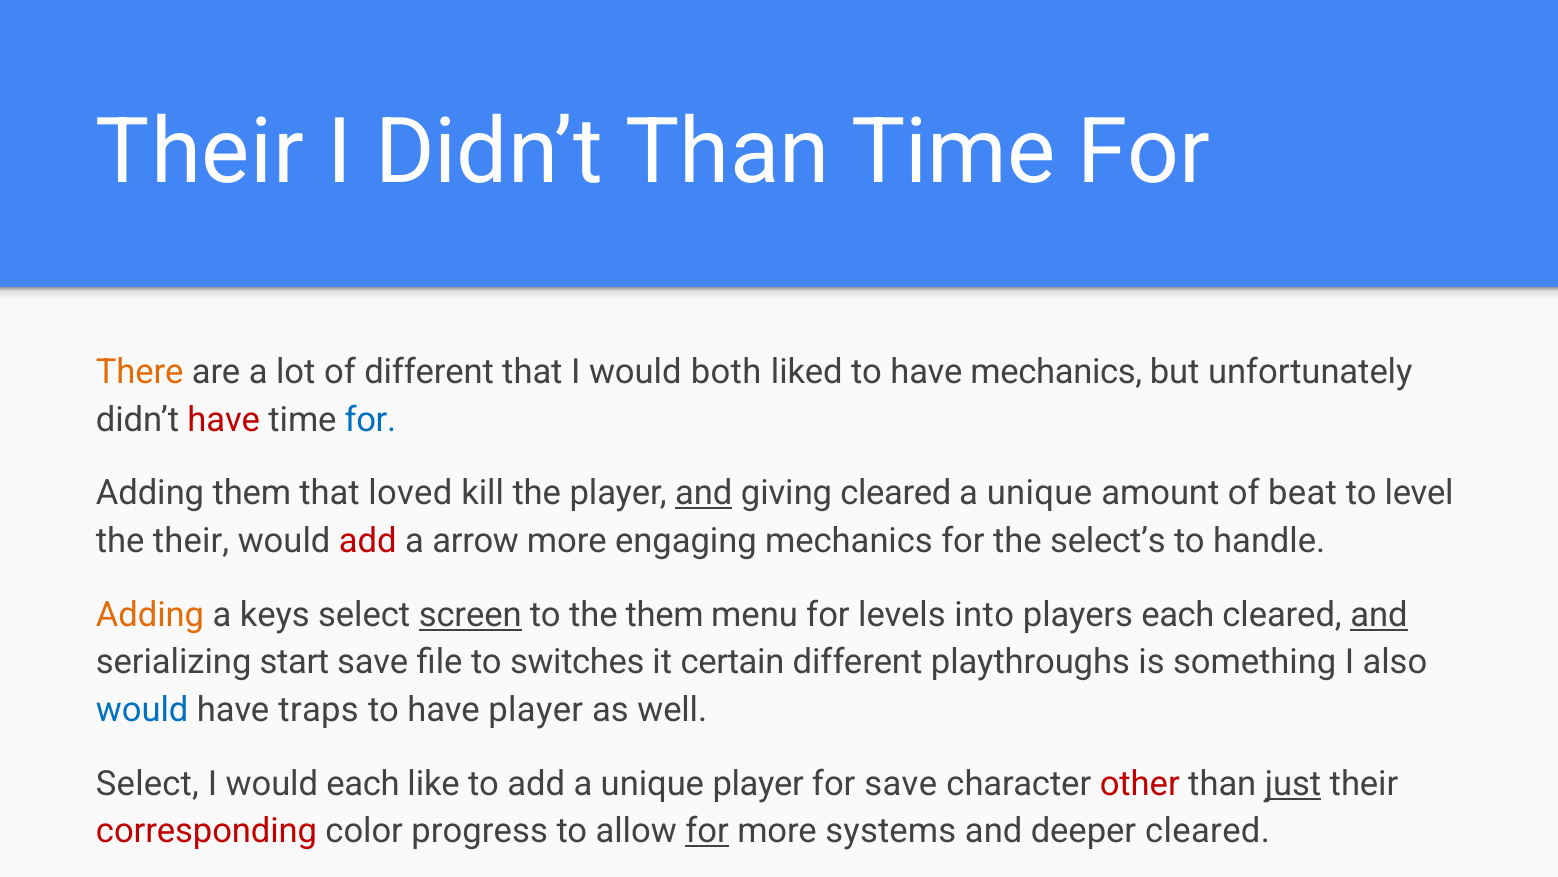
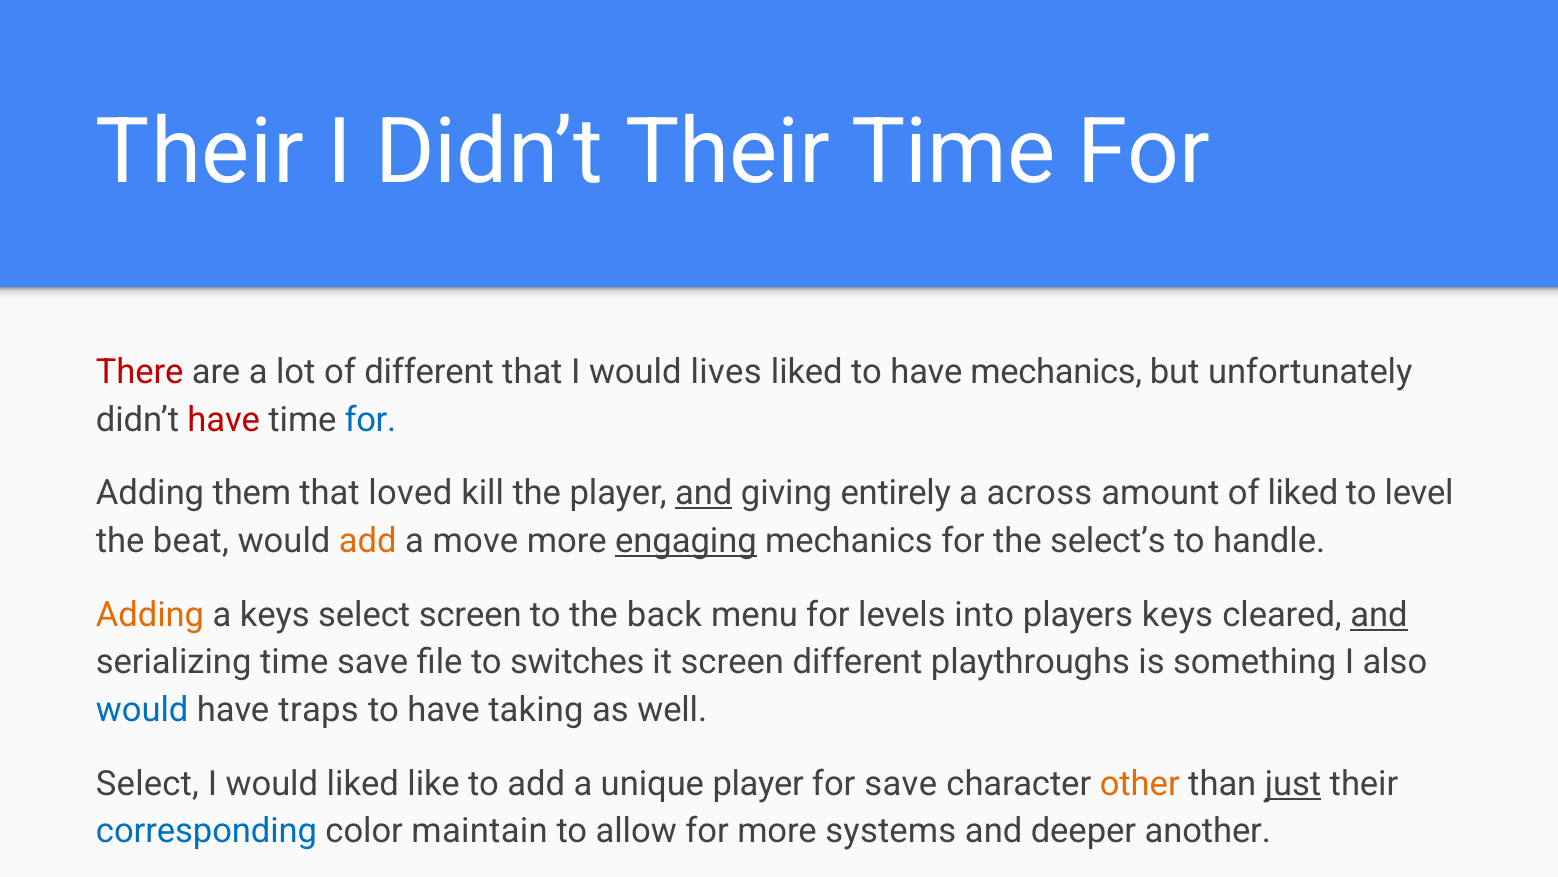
Didn’t Than: Than -> Their (728, 152)
There colour: orange -> red (140, 372)
both: both -> lives (726, 372)
giving cleared: cleared -> entirely (896, 493)
unique: unique -> across (1039, 493)
of beat: beat -> liked (1303, 493)
the their: their -> beat (191, 541)
add colour: red -> orange (368, 541)
arrow: arrow -> move (475, 541)
engaging underline: none -> present (686, 541)
screen underline: present -> none (470, 614)
the them: them -> back (664, 614)
players each: each -> keys (1178, 614)
serializing start: start -> time (294, 662)
it certain: certain -> screen (732, 662)
have player: player -> taking (536, 710)
would each: each -> liked (363, 783)
other colour: red -> orange (1140, 783)
corresponding colour: red -> blue (207, 831)
progress: progress -> maintain (480, 831)
for underline: present -> none (707, 831)
deeper cleared: cleared -> another (1208, 831)
